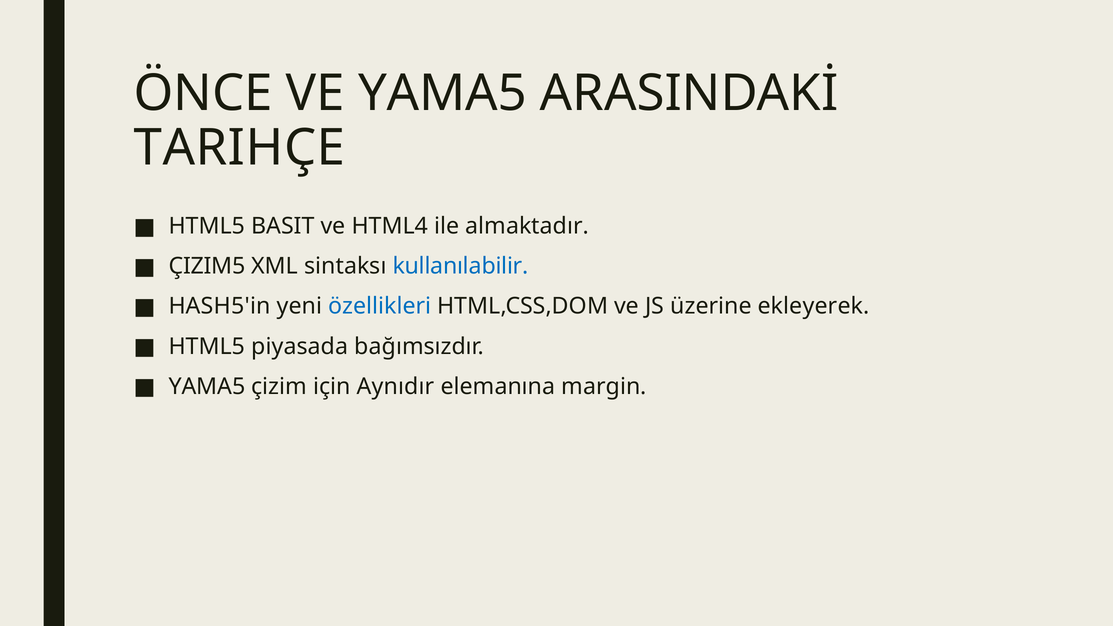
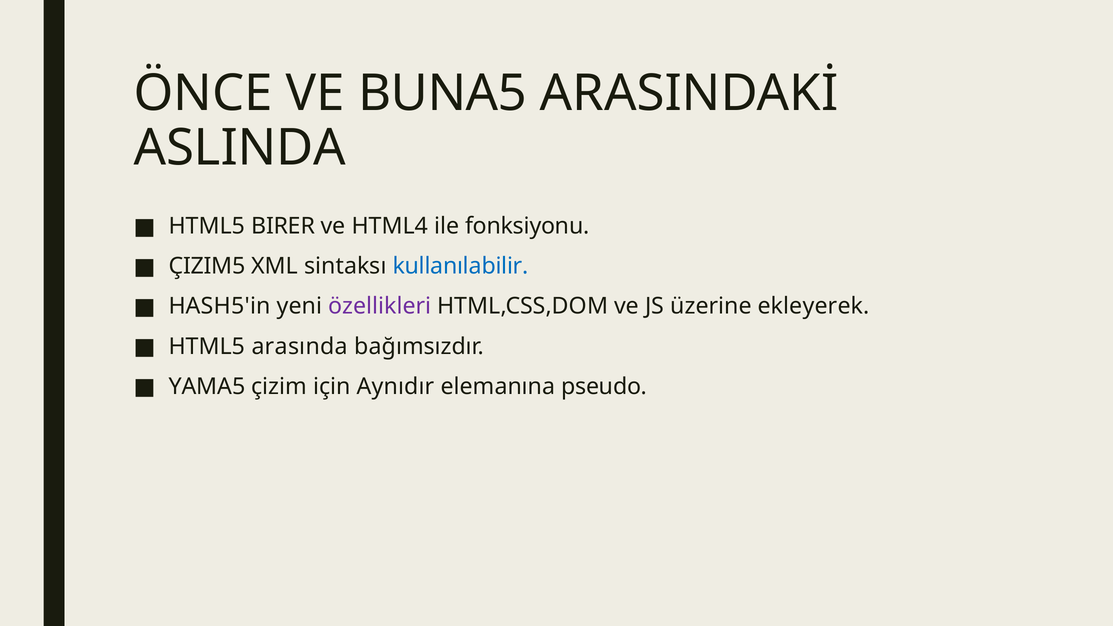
VE YAMA5: YAMA5 -> BUNA5 (443, 94)
TARIHÇE: TARIHÇE -> ASLINDA (240, 148)
BASIT: BASIT -> BIRER (283, 226)
almaktadır: almaktadır -> fonksiyonu (527, 226)
özellikleri colour: blue -> purple (380, 306)
piyasada: piyasada -> arasında (300, 346)
margin: margin -> pseudo (604, 387)
